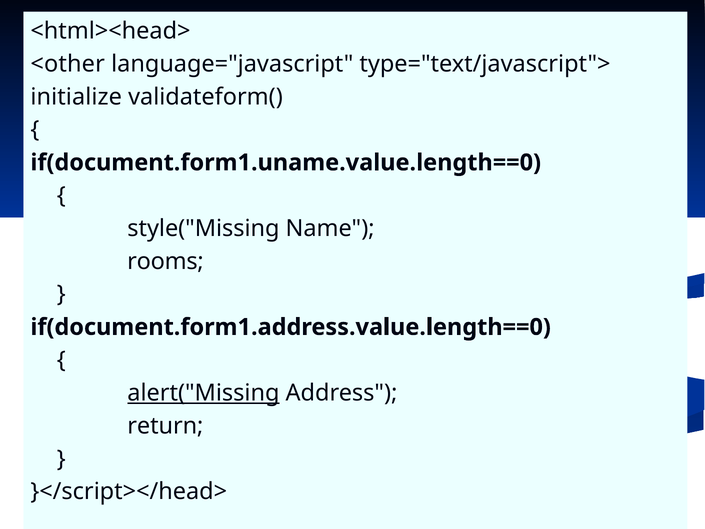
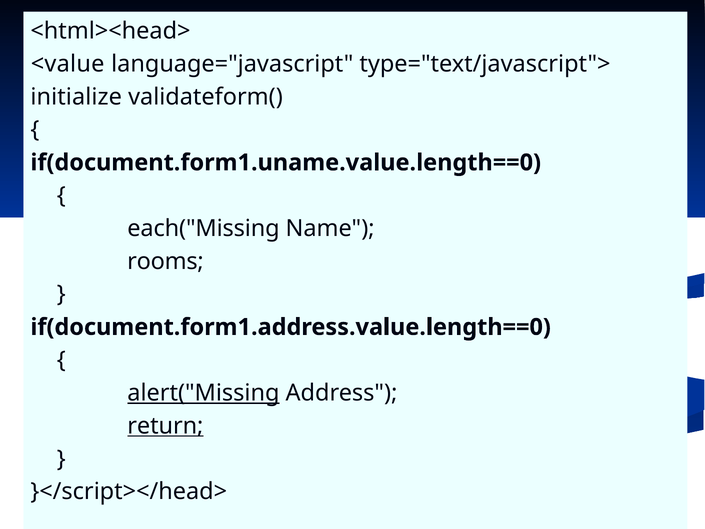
<other: <other -> <value (68, 64)
style("Missing: style("Missing -> each("Missing (203, 228)
return underline: none -> present (165, 426)
